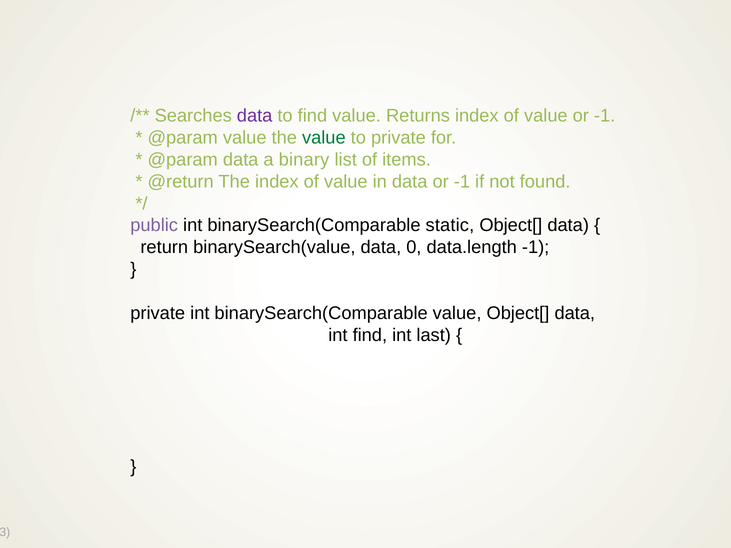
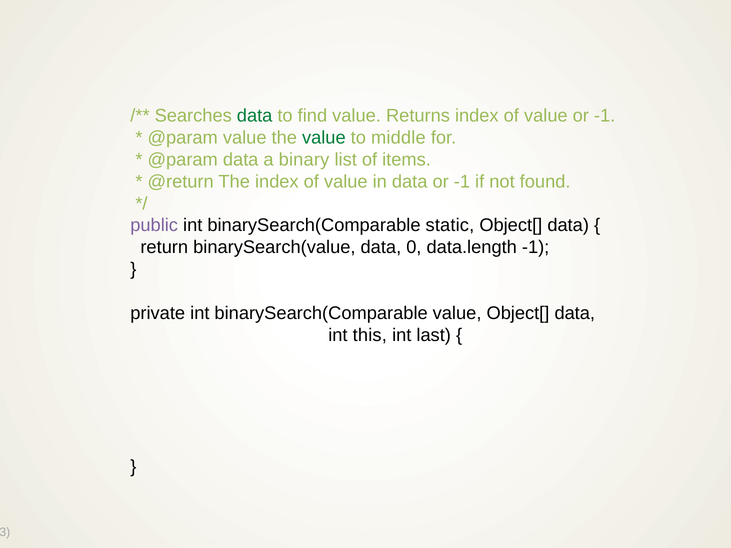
data colour: purple -> green (255, 116)
to private: private -> middle (398, 138)
int find: find -> this (370, 335)
